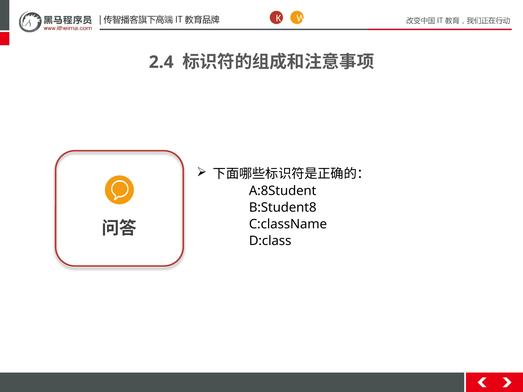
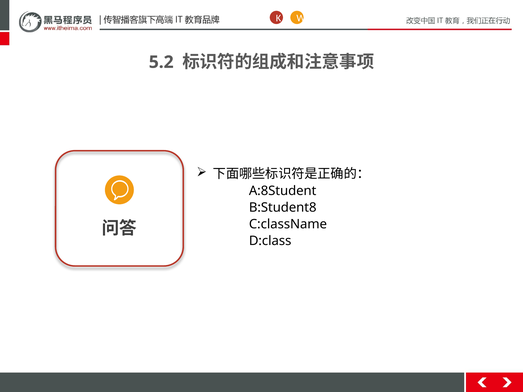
2.4: 2.4 -> 5.2 (161, 62)
